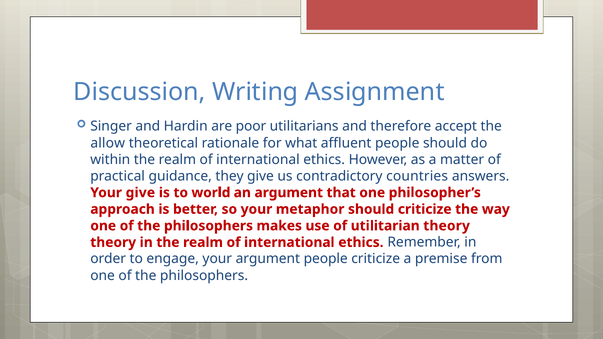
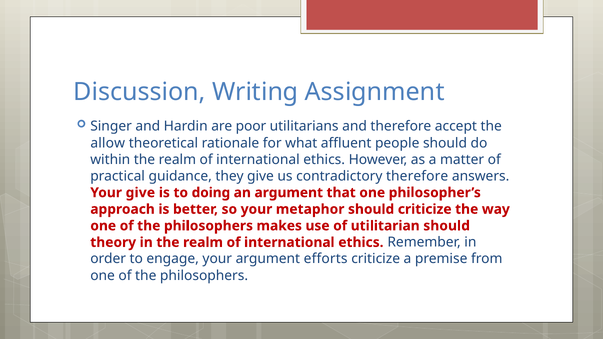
contradictory countries: countries -> therefore (417, 176)
world: world -> doing (211, 193)
utilitarian theory: theory -> should (447, 226)
argument people: people -> efforts (326, 259)
